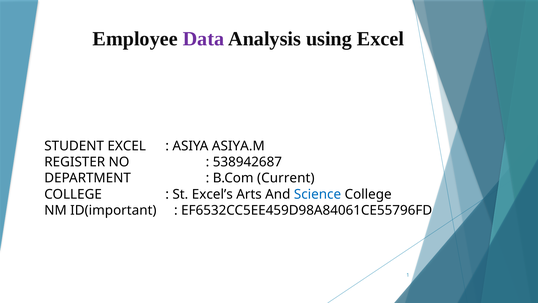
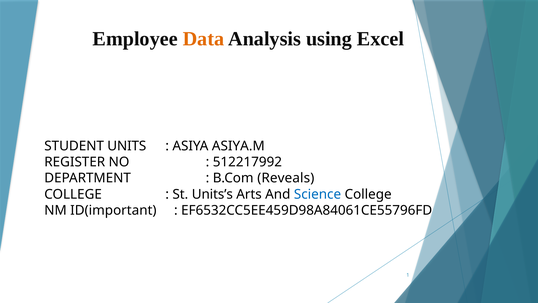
Data colour: purple -> orange (203, 39)
STUDENT EXCEL: EXCEL -> UNITS (127, 146)
538942687: 538942687 -> 512217992 (247, 162)
Current: Current -> Reveals (286, 178)
Excel’s: Excel’s -> Units’s (212, 194)
